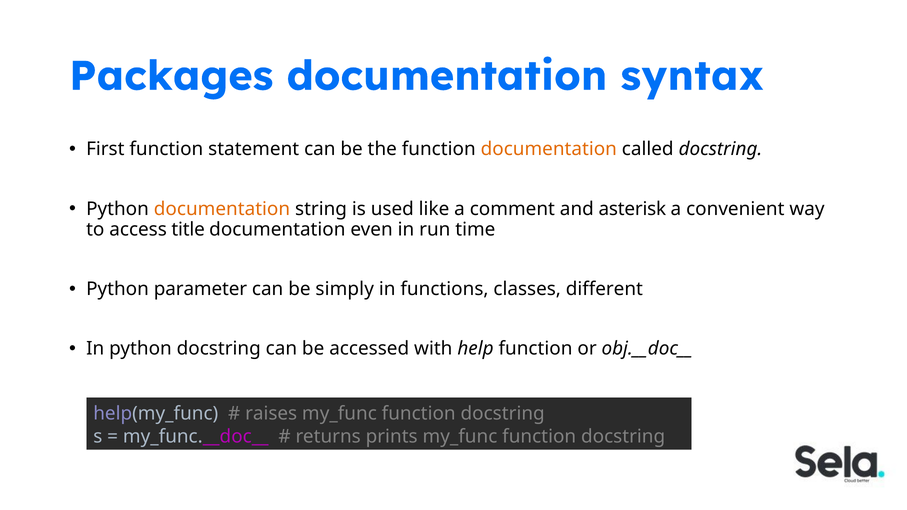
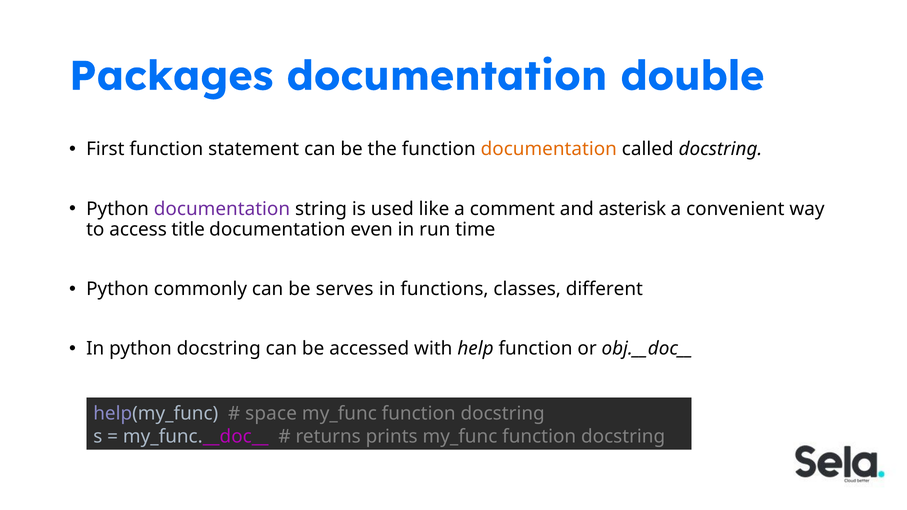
syntax: syntax -> double (692, 76)
documentation colour: orange -> purple (222, 209)
parameter: parameter -> commonly (200, 289)
simply: simply -> serves (345, 289)
raises: raises -> space (271, 414)
